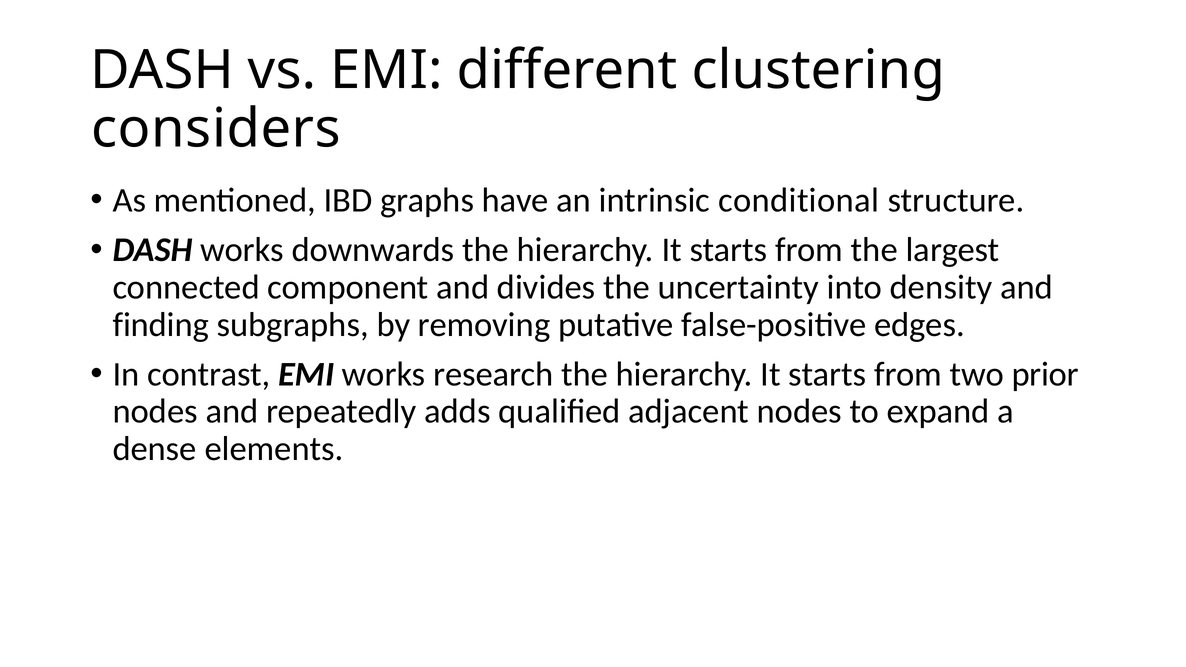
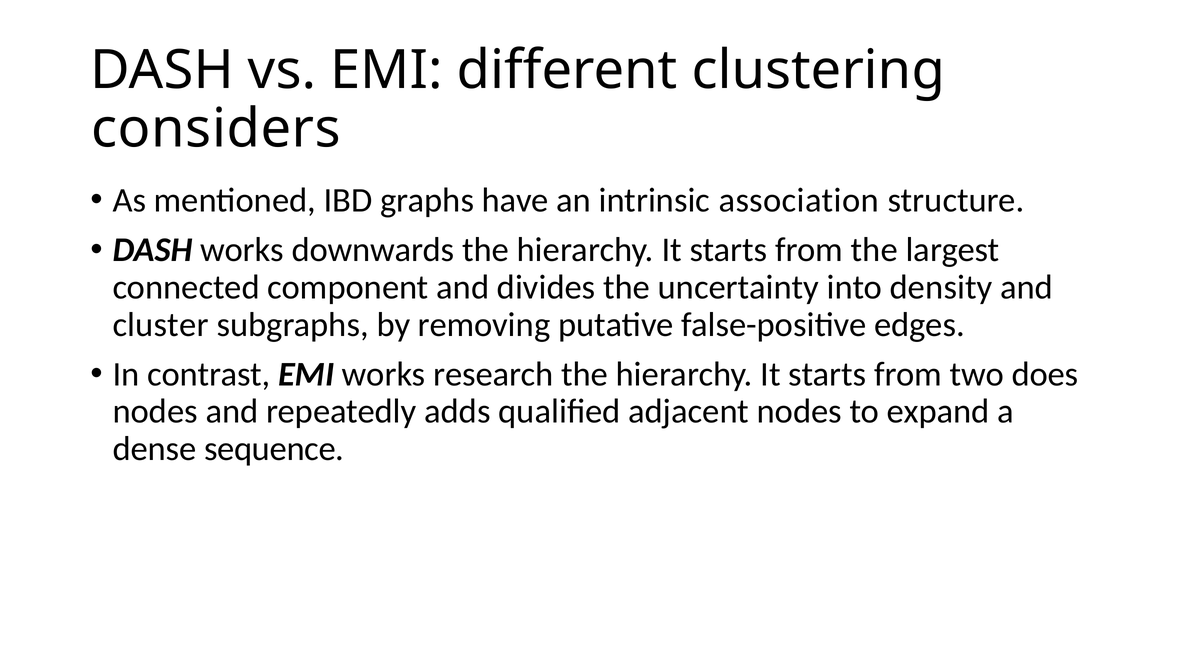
conditional: conditional -> association (799, 200)
finding: finding -> cluster (161, 325)
prior: prior -> does (1045, 374)
elements: elements -> sequence (274, 449)
